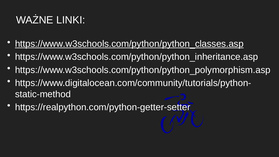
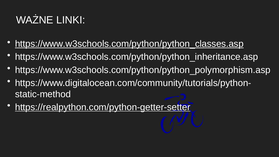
https://realpython.com/python-getter-setter underline: none -> present (103, 107)
